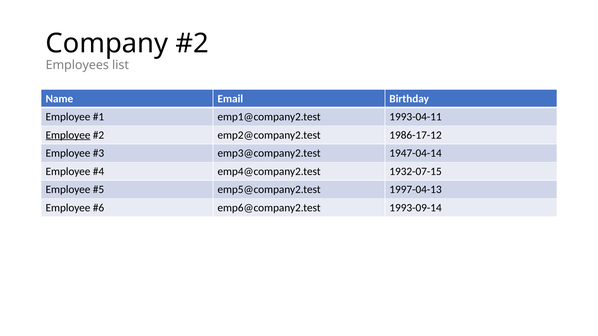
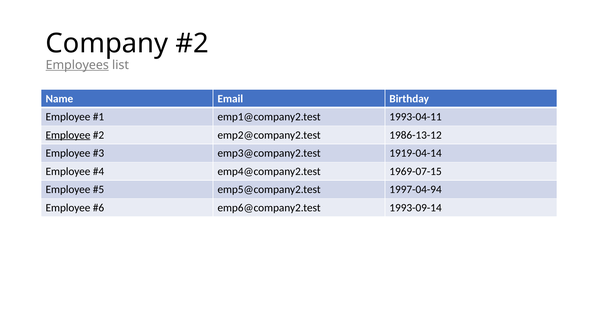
Employees underline: none -> present (77, 65)
1986-17-12: 1986-17-12 -> 1986-13-12 (416, 135)
1947-04-14: 1947-04-14 -> 1919-04-14 (416, 153)
1932-07-15: 1932-07-15 -> 1969-07-15 (416, 172)
1997-04-13: 1997-04-13 -> 1997-04-94 (416, 190)
